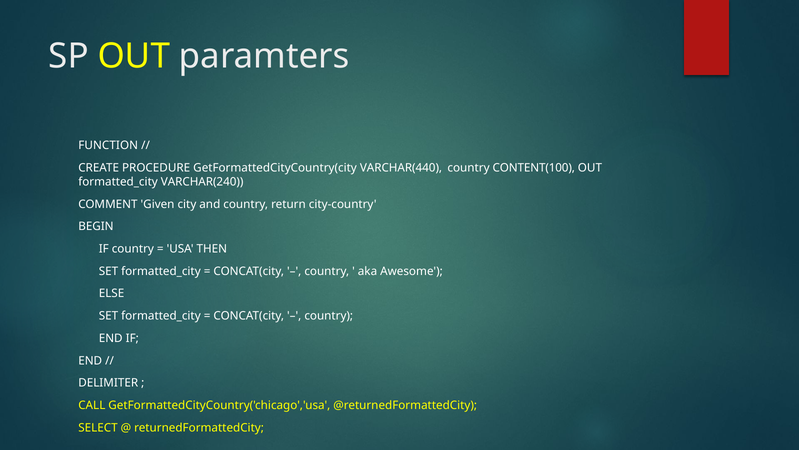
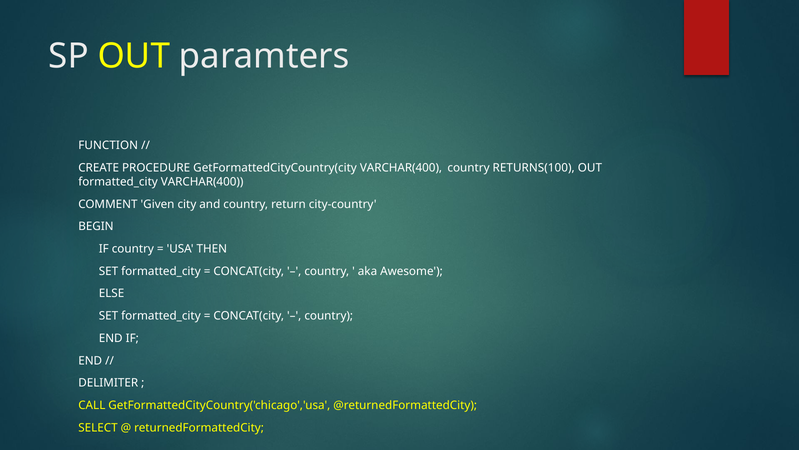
GetFormattedCityCountry(city VARCHAR(440: VARCHAR(440 -> VARCHAR(400 (401, 168)
CONTENT(100: CONTENT(100 -> RETURNS(100 (534, 168)
formatted_city VARCHAR(240: VARCHAR(240 -> VARCHAR(400 (202, 182)
